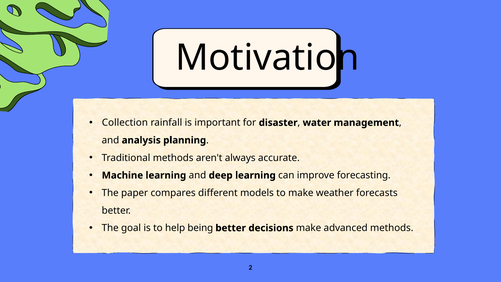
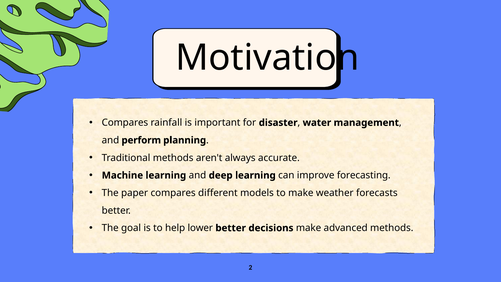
Collection: Collection -> Compares (125, 123)
analysis: analysis -> perform (141, 140)
being: being -> lower (200, 228)
